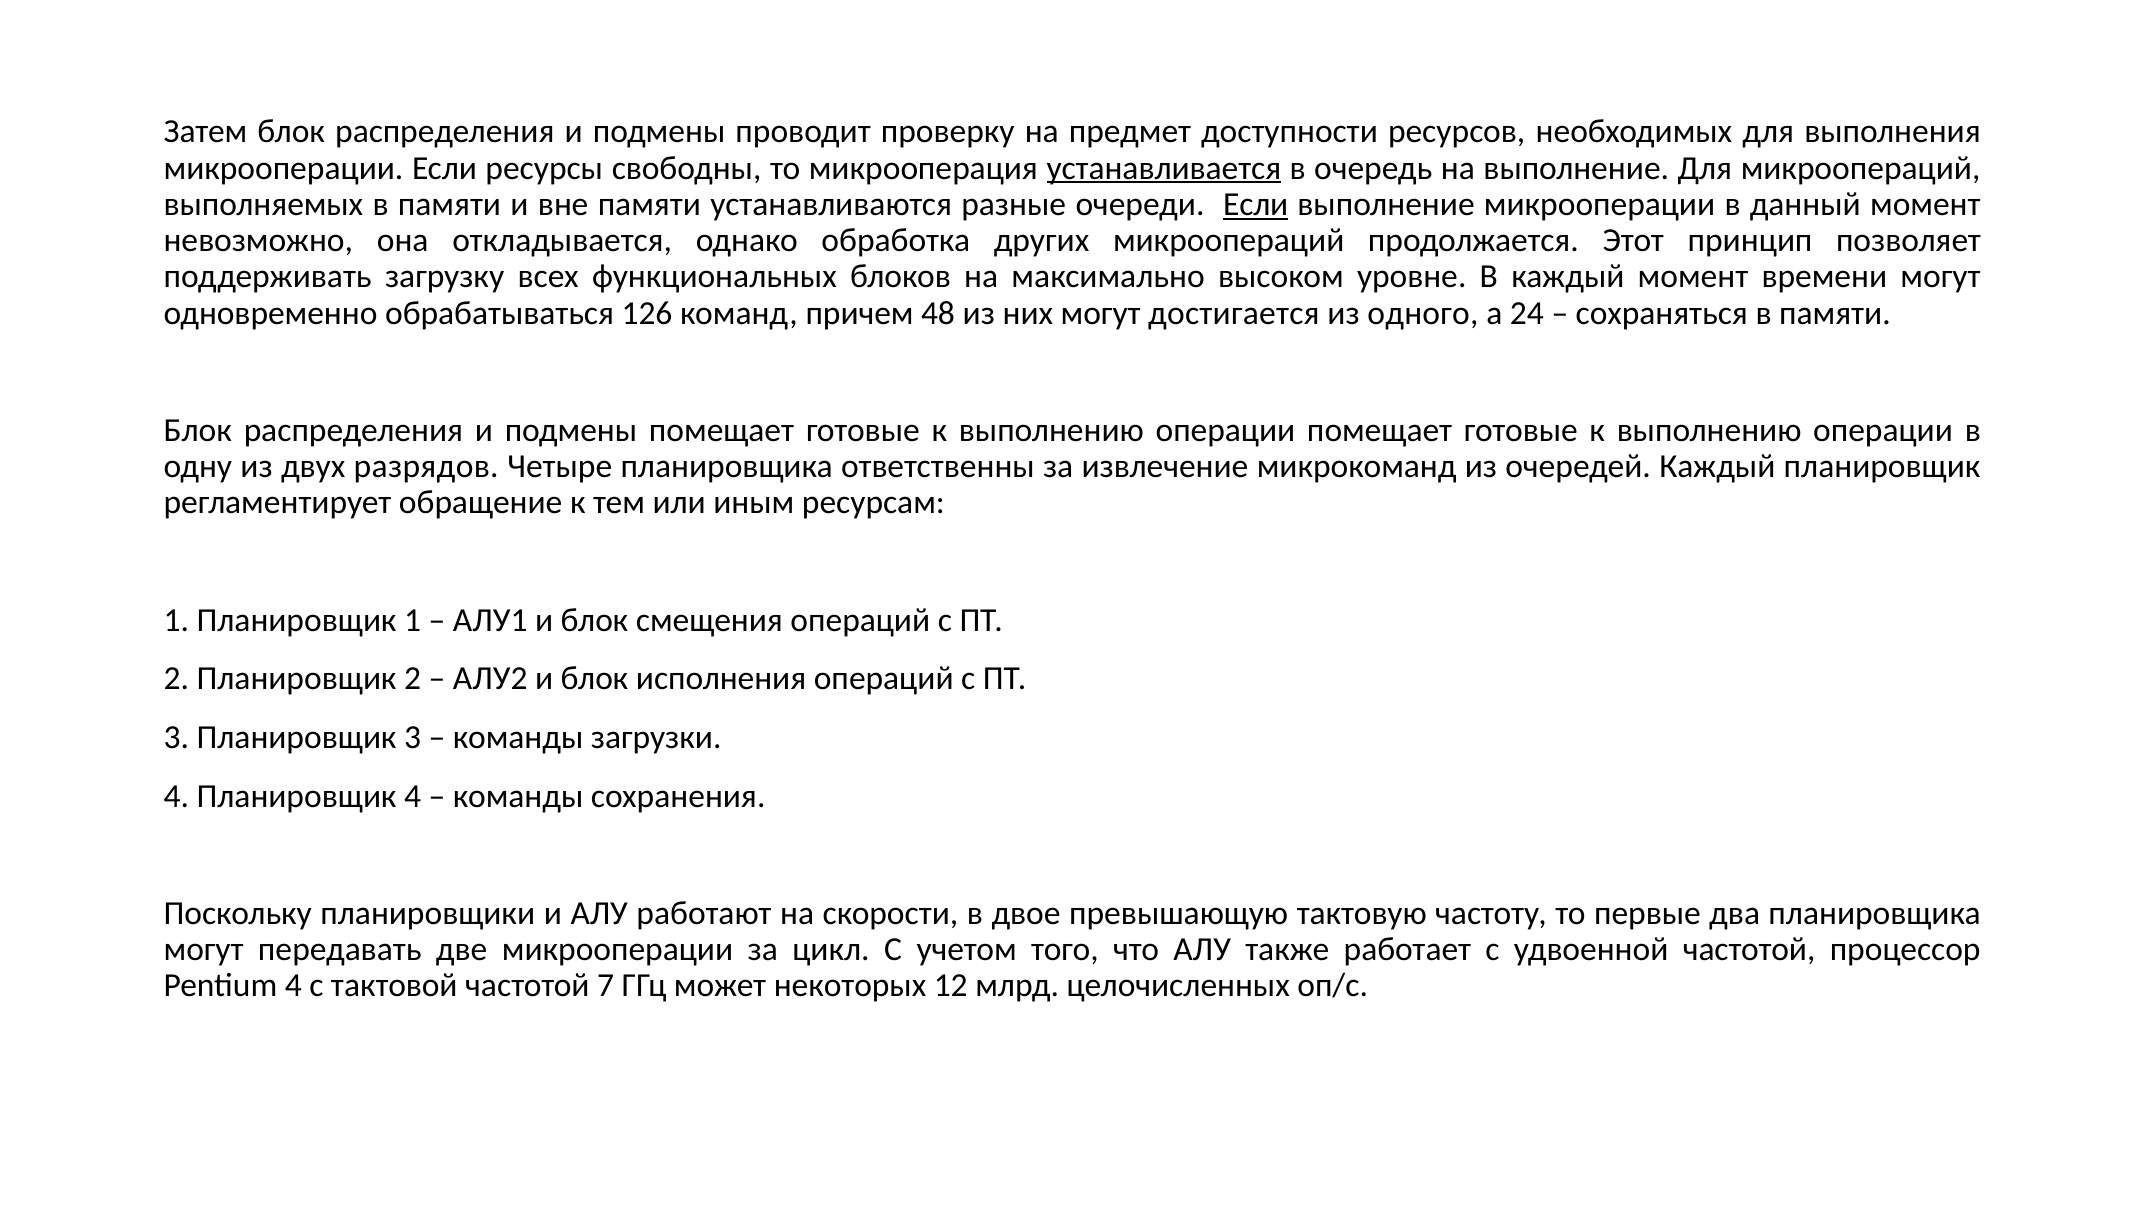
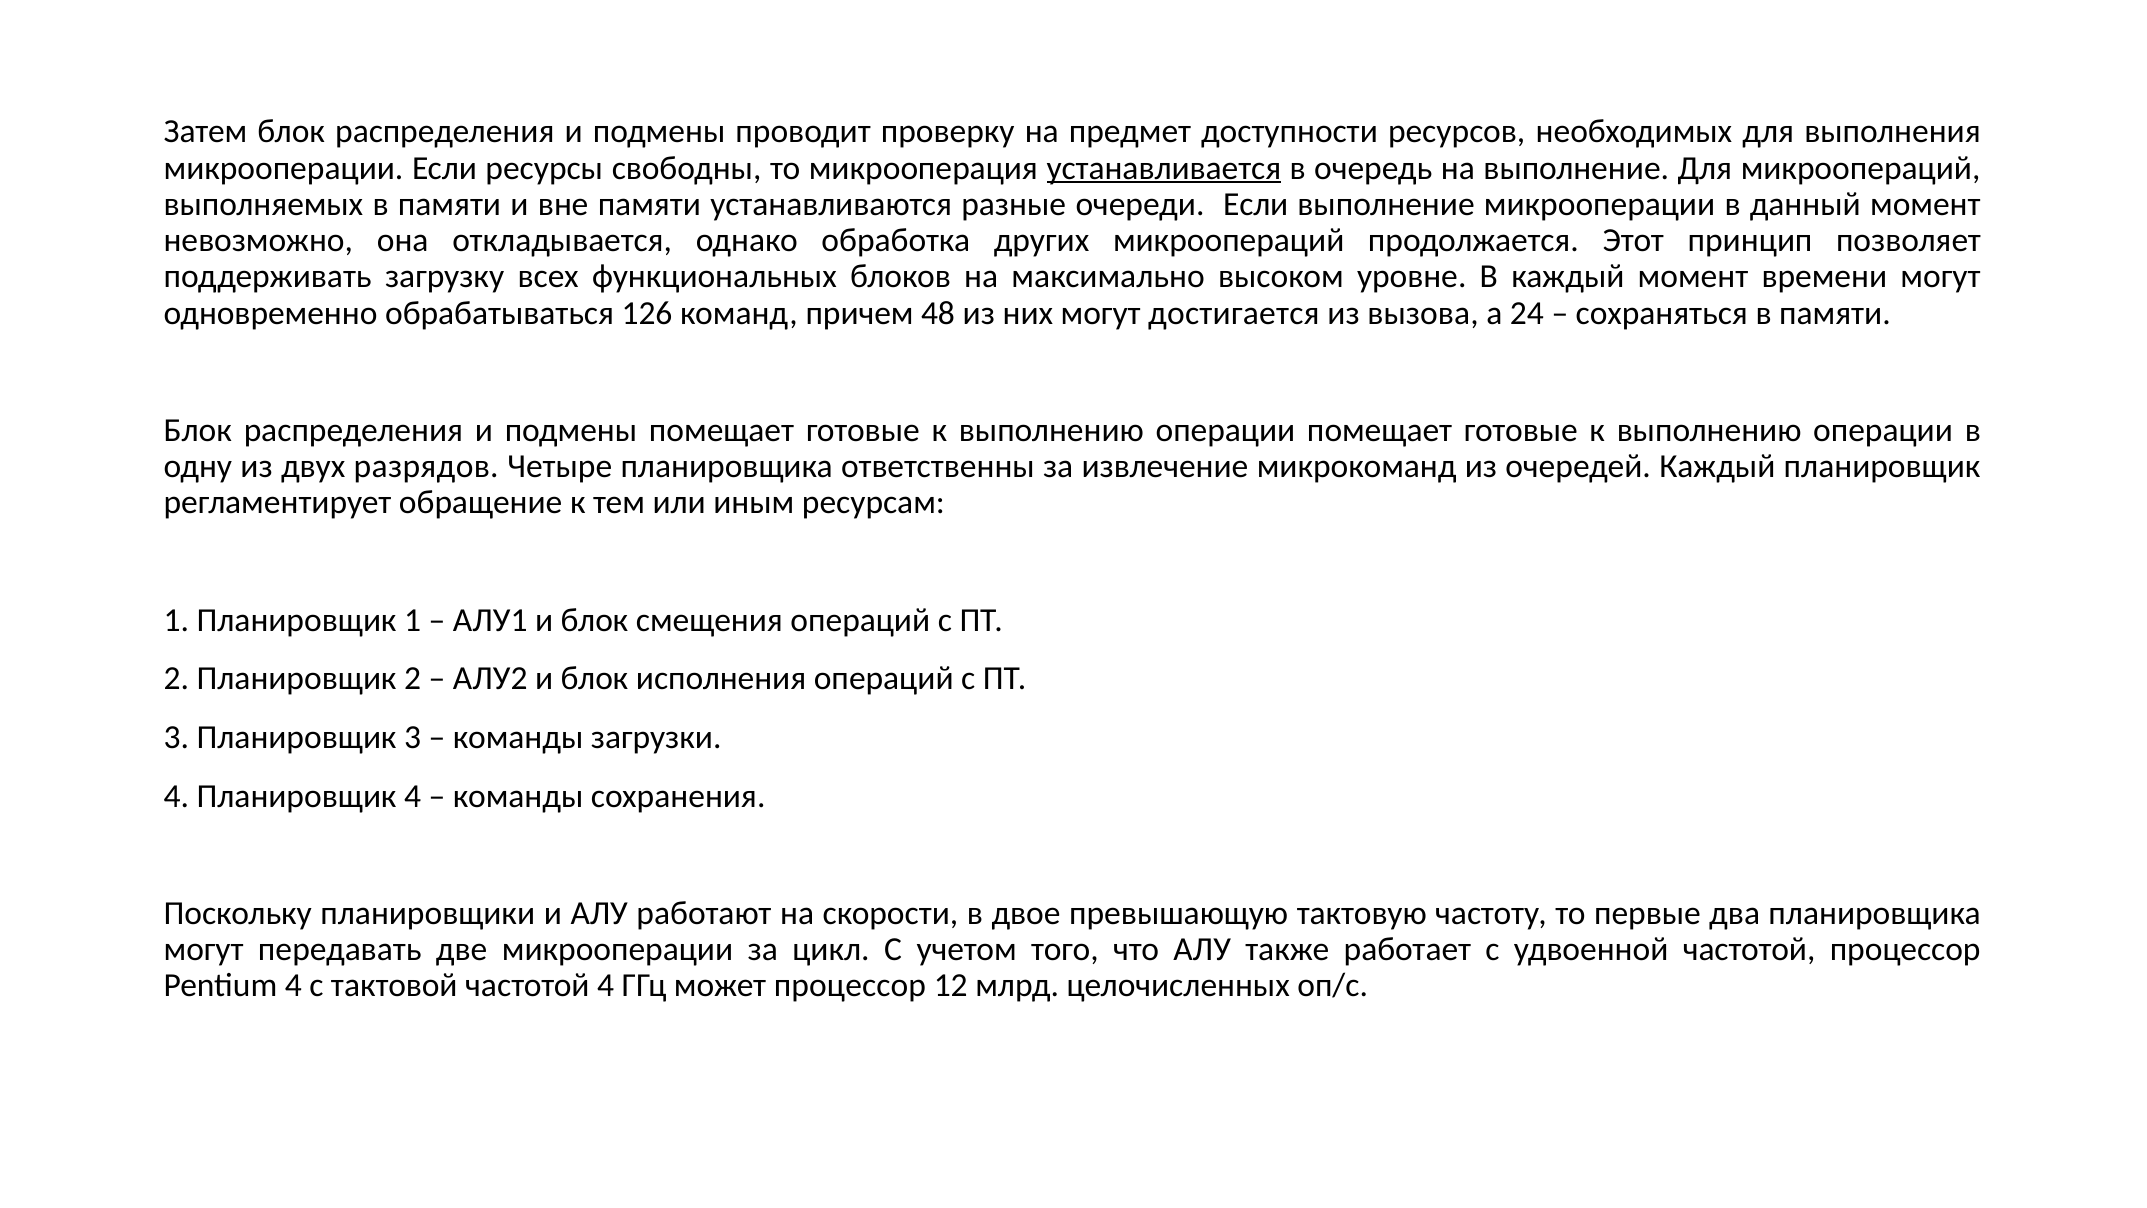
Если underline: present -> none (1256, 204)
одного: одного -> вызова (1423, 313)
частотой 7: 7 -> 4 (606, 986)
может некоторых: некоторых -> процессор (850, 986)
